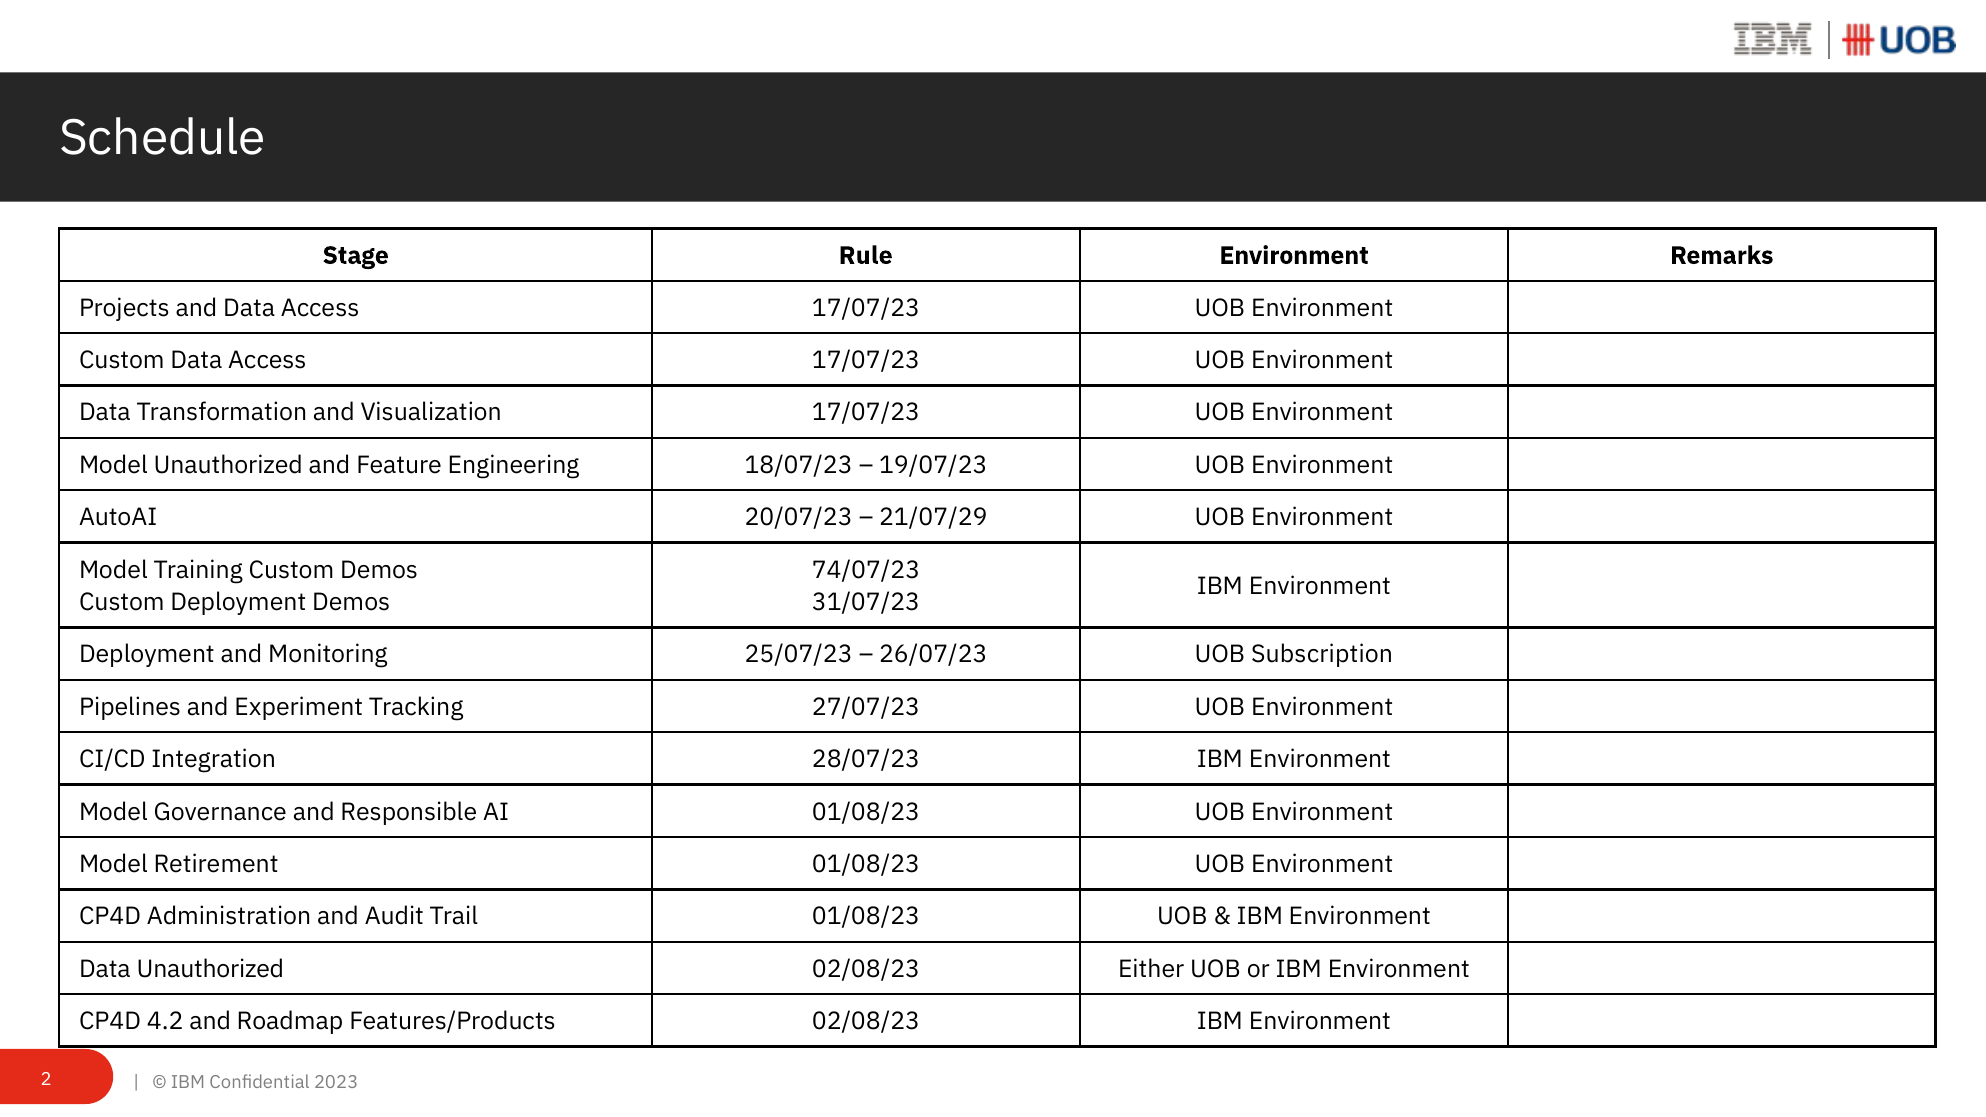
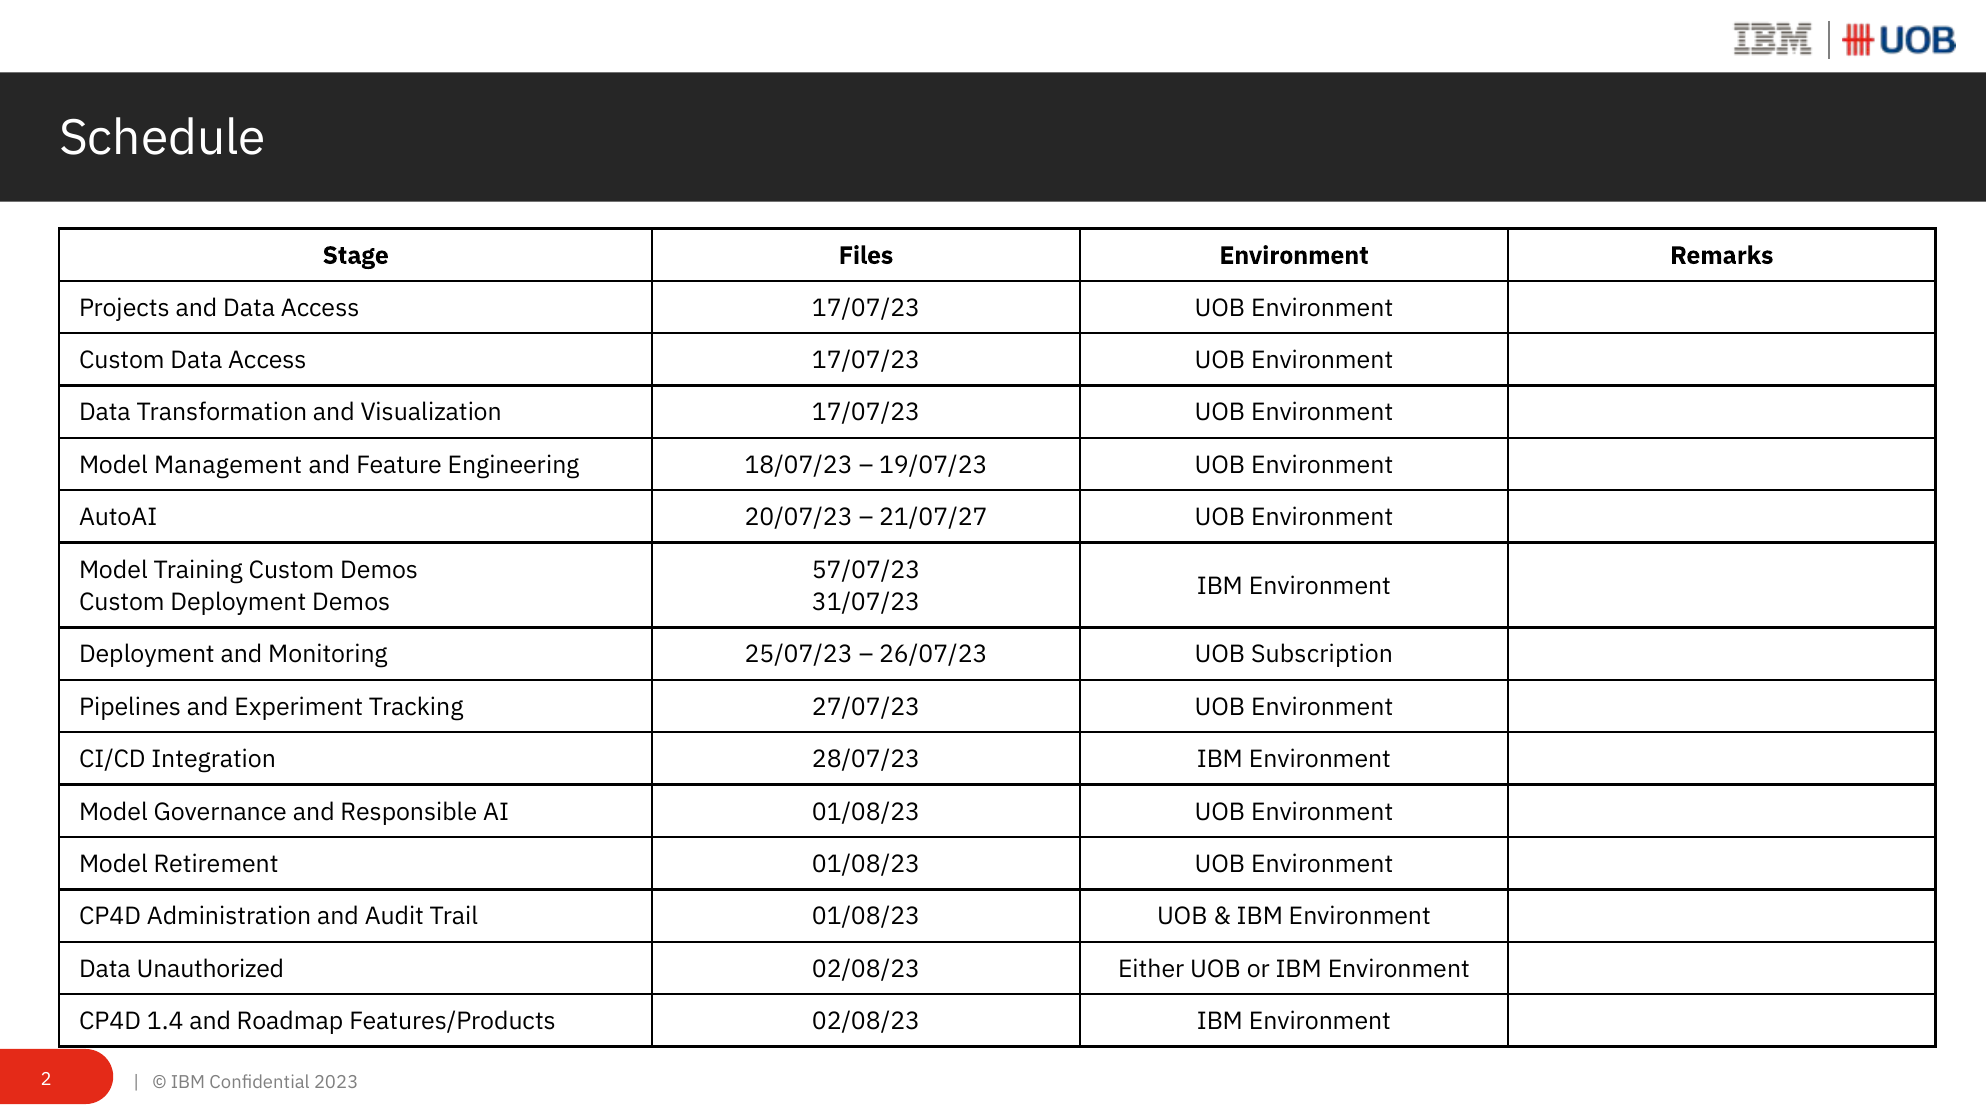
Rule: Rule -> Files (866, 256)
Model Unauthorized: Unauthorized -> Management (228, 465)
21/07/29: 21/07/29 -> 21/07/27 (933, 518)
74/07/23: 74/07/23 -> 57/07/23 (866, 570)
4.2: 4.2 -> 1.4 (165, 1021)
